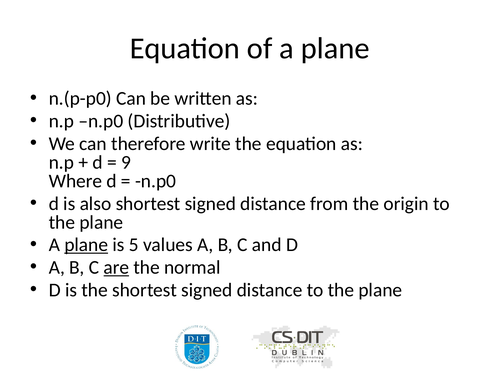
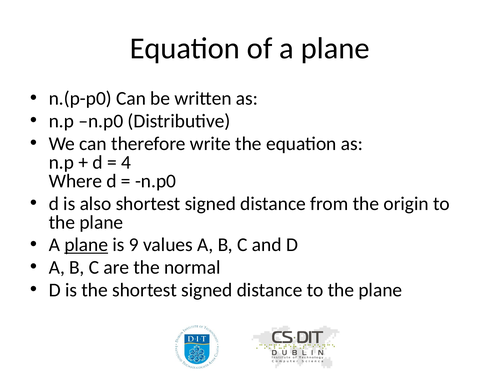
9: 9 -> 4 (126, 162)
5: 5 -> 9 (134, 245)
are underline: present -> none (116, 267)
